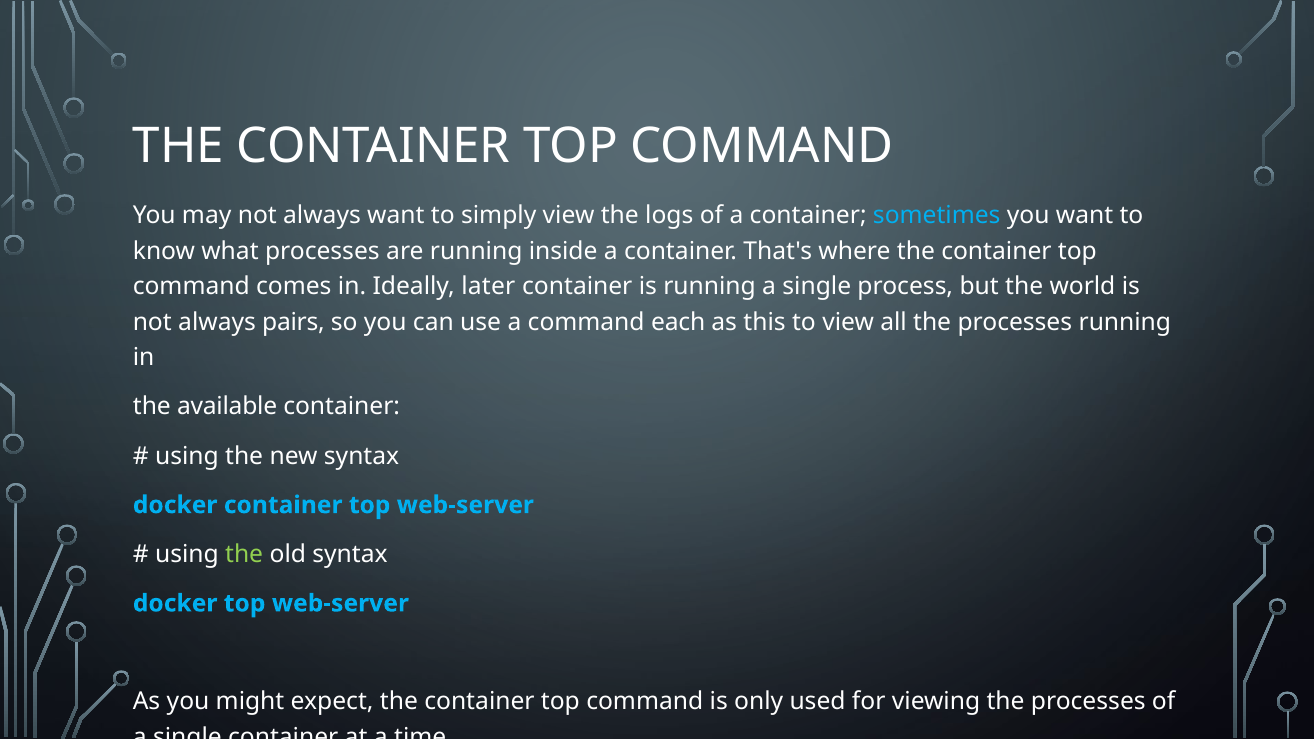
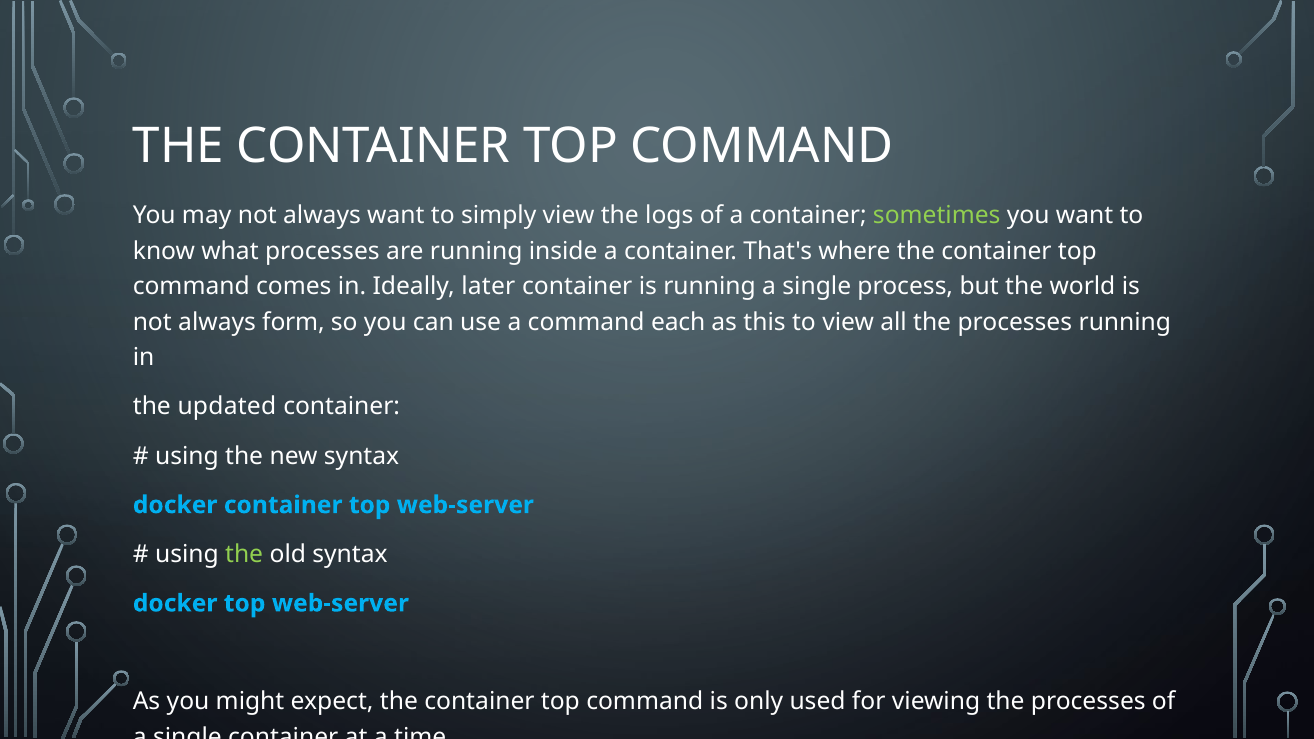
sometimes colour: light blue -> light green (937, 216)
pairs: pairs -> form (293, 322)
available: available -> updated (227, 407)
